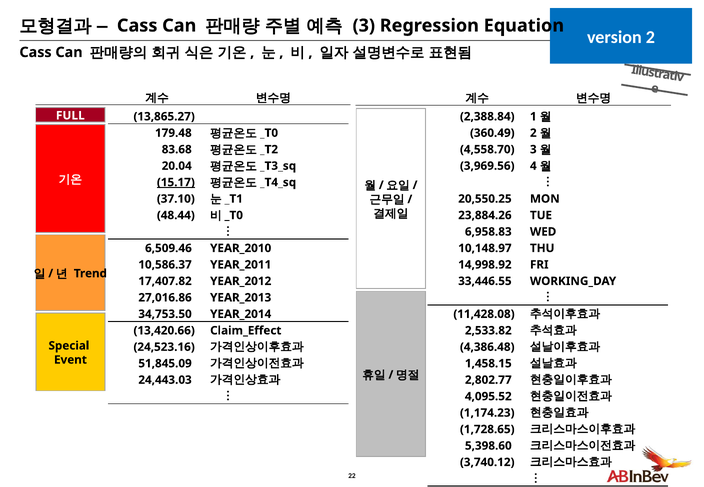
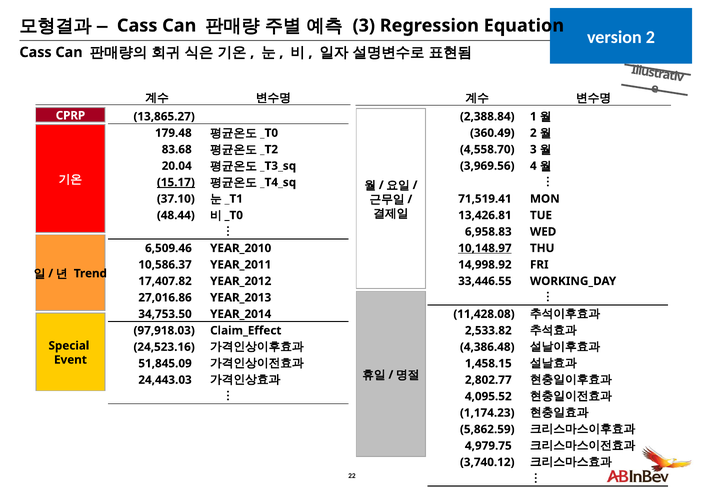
FULL: FULL -> CPRP (70, 116)
20,550.25: 20,550.25 -> 71,519.41 (485, 199)
23,884.26: 23,884.26 -> 13,426.81 (485, 215)
10,148.97 underline: none -> present (485, 248)
13,420.66: 13,420.66 -> 97,918.03 (164, 331)
1,728.65: 1,728.65 -> 5,862.59 (487, 430)
5,398.60: 5,398.60 -> 4,979.75 (488, 446)
